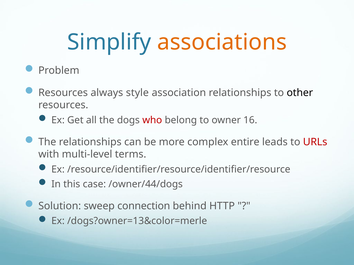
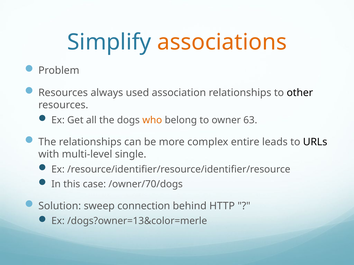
style: style -> used (137, 93)
who colour: red -> orange (152, 120)
16: 16 -> 63 (250, 120)
URLs colour: red -> black (315, 142)
terms: terms -> single (131, 155)
/owner/44/dogs: /owner/44/dogs -> /owner/70/dogs (146, 184)
